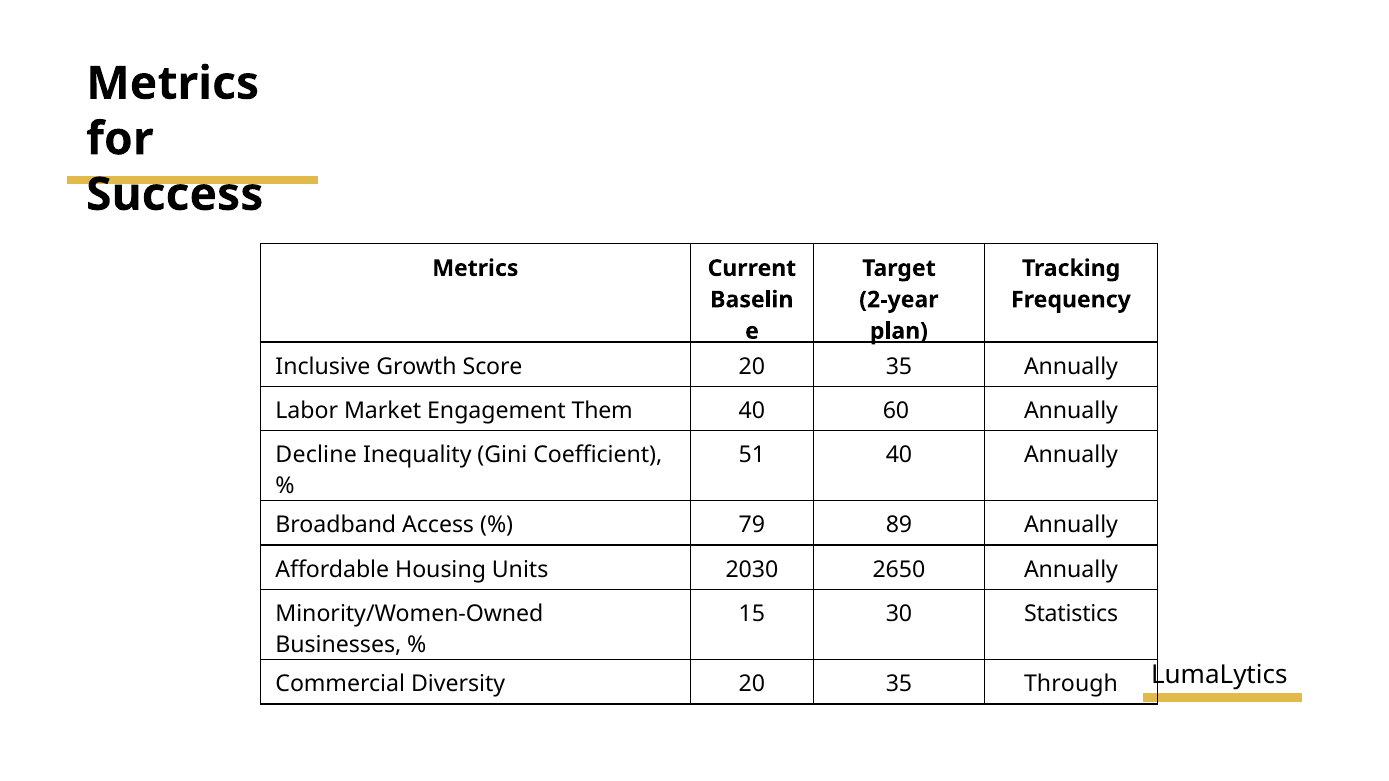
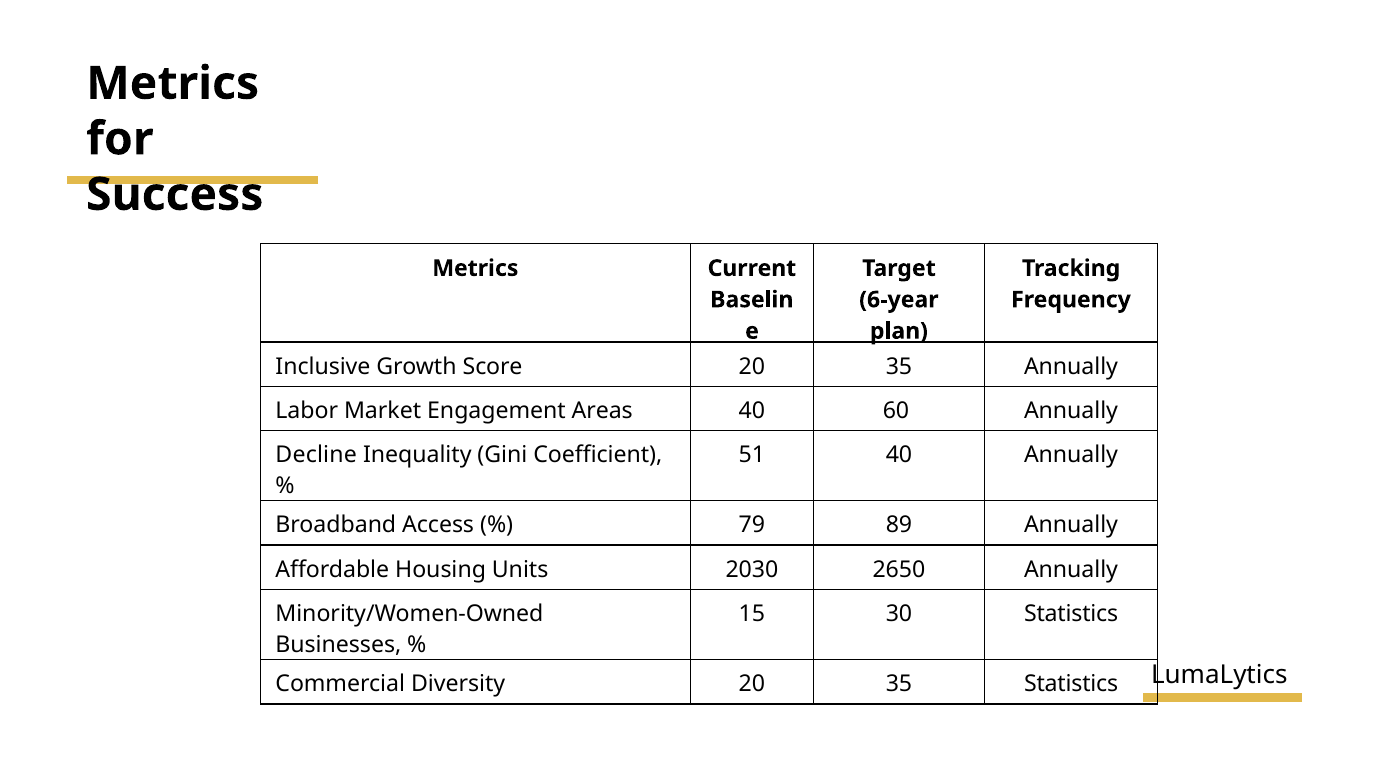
2-year: 2-year -> 6-year (899, 300)
Them: Them -> Areas (602, 411)
35 Through: Through -> Statistics (1071, 684)
